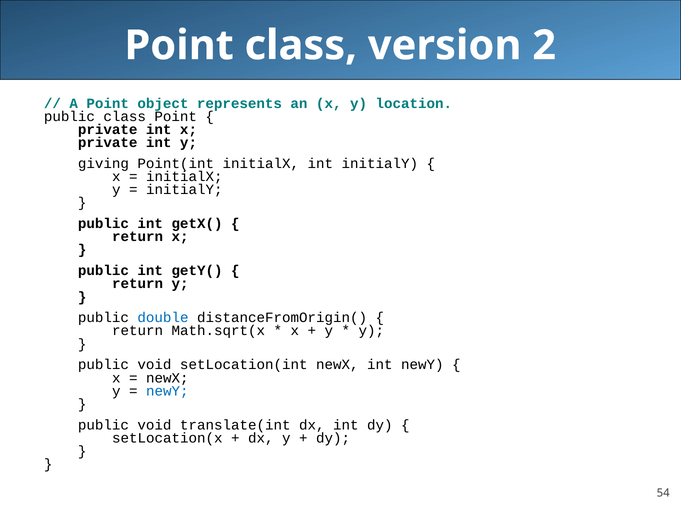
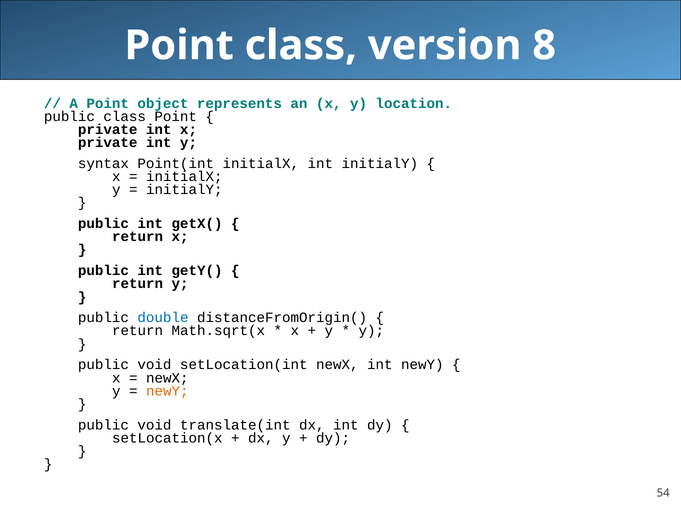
2: 2 -> 8 (544, 45)
giving: giving -> syntax (103, 163)
newY colour: blue -> orange (167, 391)
